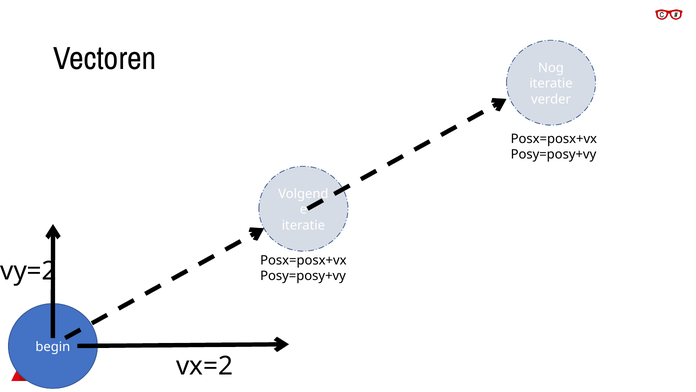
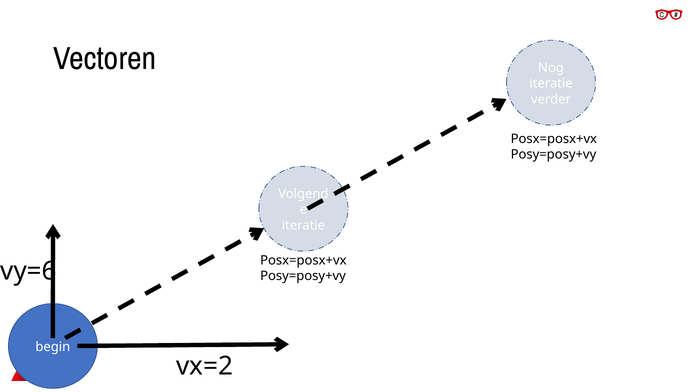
vy=2: vy=2 -> vy=6 (29, 271)
